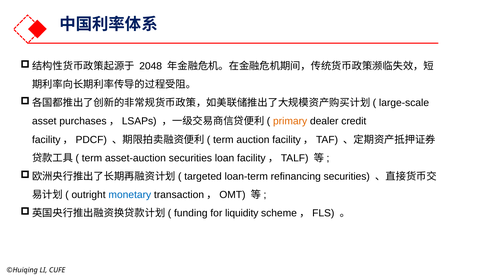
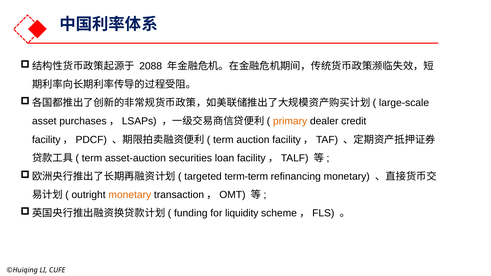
2048: 2048 -> 2088 (151, 66)
loan-term: loan-term -> term-term (246, 177)
refinancing securities: securities -> monetary (347, 177)
monetary colour: blue -> orange (130, 195)
